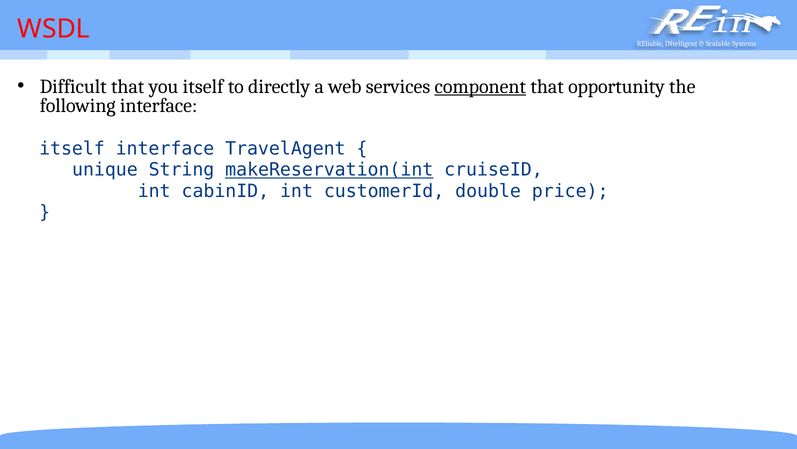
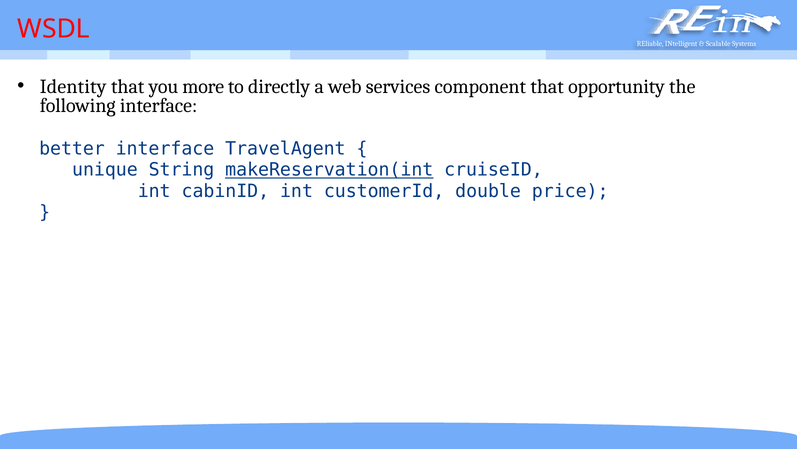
Difficult: Difficult -> Identity (73, 86)
you itself: itself -> more (203, 86)
component underline: present -> none (480, 86)
itself: itself -> better (72, 149)
